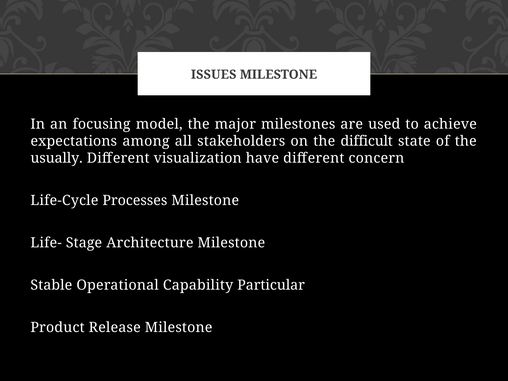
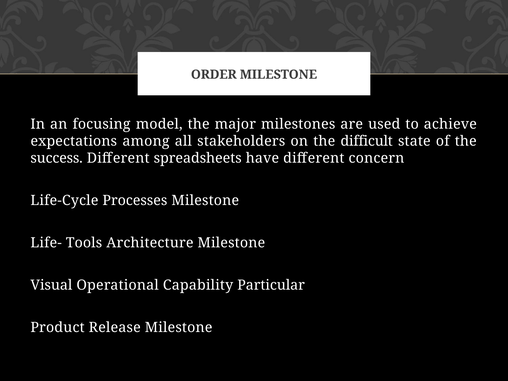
ISSUES: ISSUES -> ORDER (214, 75)
usually: usually -> success (57, 158)
visualization: visualization -> spreadsheets (198, 158)
Stage: Stage -> Tools (84, 243)
Stable: Stable -> Visual (51, 285)
